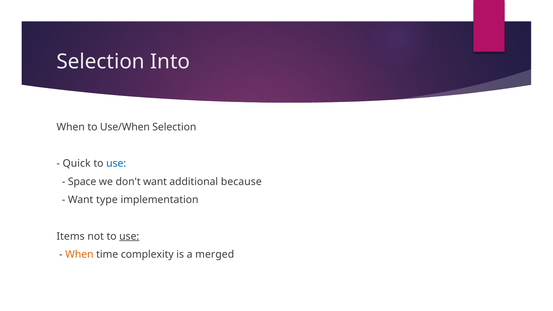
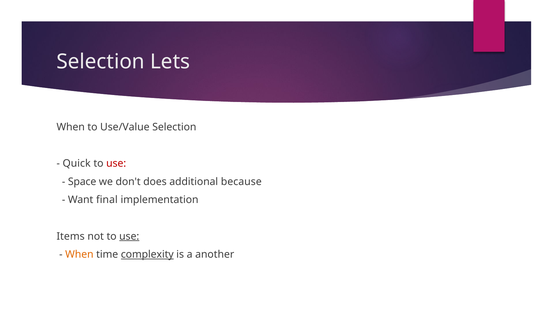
Into: Into -> Lets (170, 62)
Use/When: Use/When -> Use/Value (125, 127)
use colour: blue -> red (116, 164)
don't want: want -> does (155, 182)
type: type -> final (107, 200)
complexity underline: none -> present (147, 255)
merged: merged -> another (215, 255)
